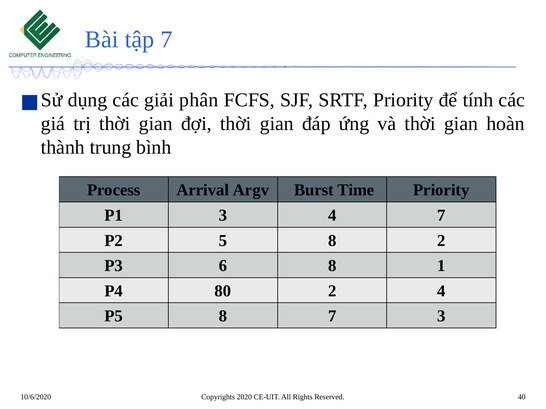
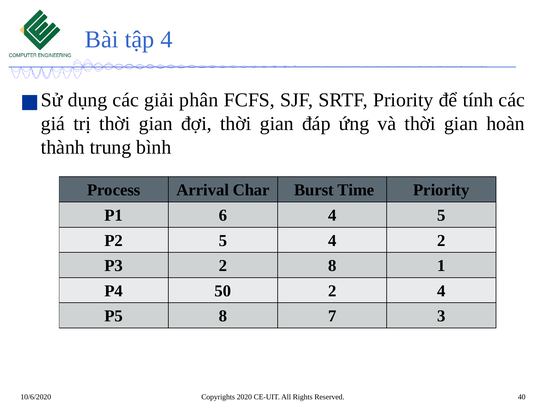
tập 7: 7 -> 4 (167, 40)
Argv: Argv -> Char (251, 190)
P1 3: 3 -> 6 (223, 216)
4 7: 7 -> 5 (441, 216)
5 8: 8 -> 4 (332, 241)
P3 6: 6 -> 2 (223, 266)
80: 80 -> 50 (223, 291)
